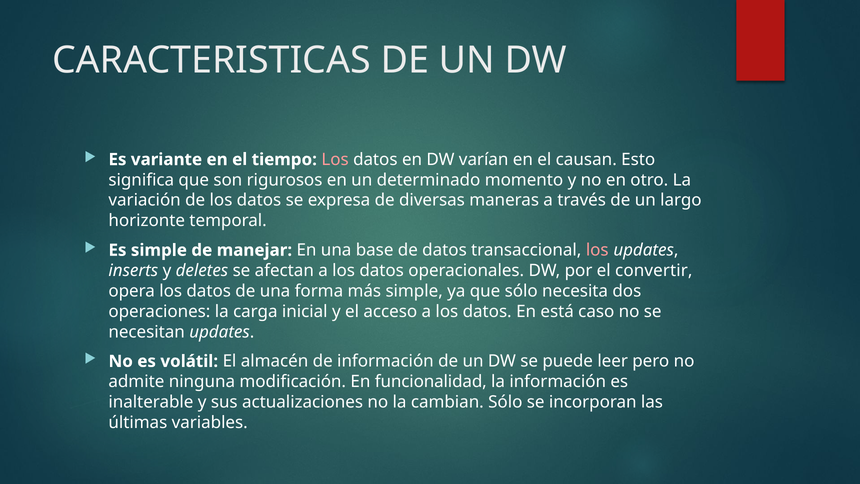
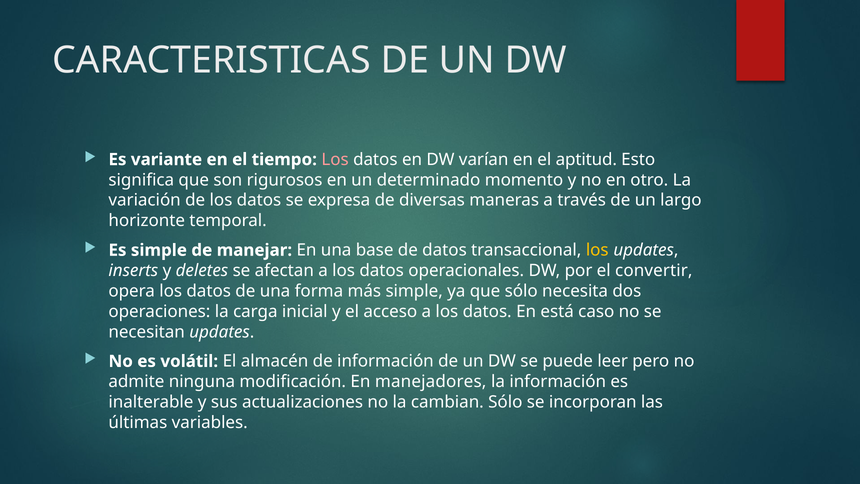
causan: causan -> aptitud (586, 159)
los colour: pink -> yellow (597, 250)
funcionalidad: funcionalidad -> manejadores (431, 382)
